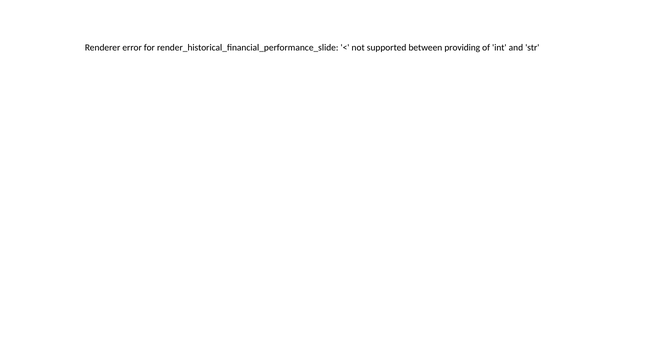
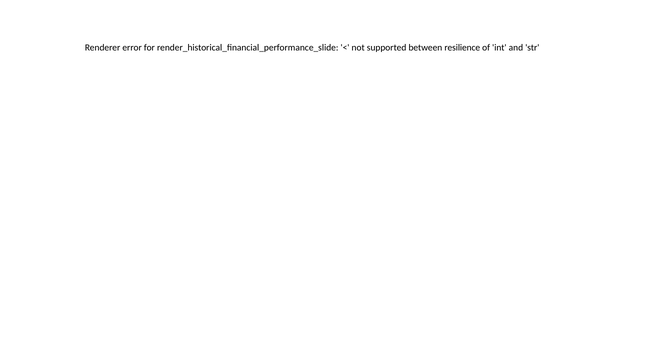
providing: providing -> resilience (462, 47)
